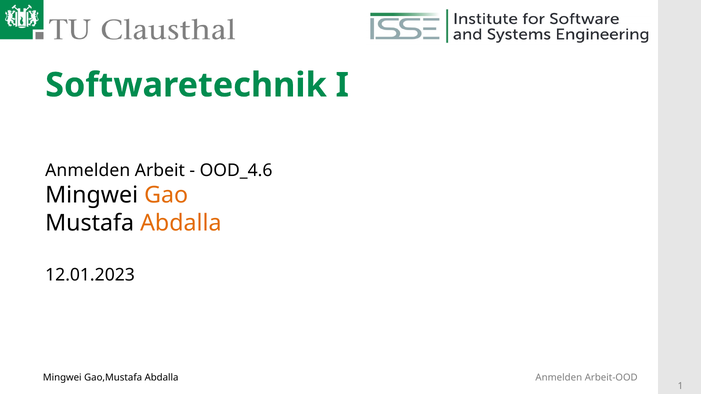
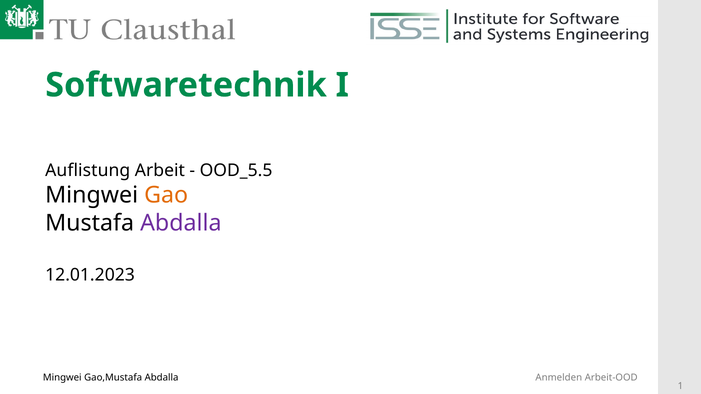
Anmelden: Anmelden -> Auflistung (88, 171)
OOD_4.6: OOD_4.6 -> OOD_5.5 (236, 171)
Abdalla colour: orange -> purple (181, 223)
